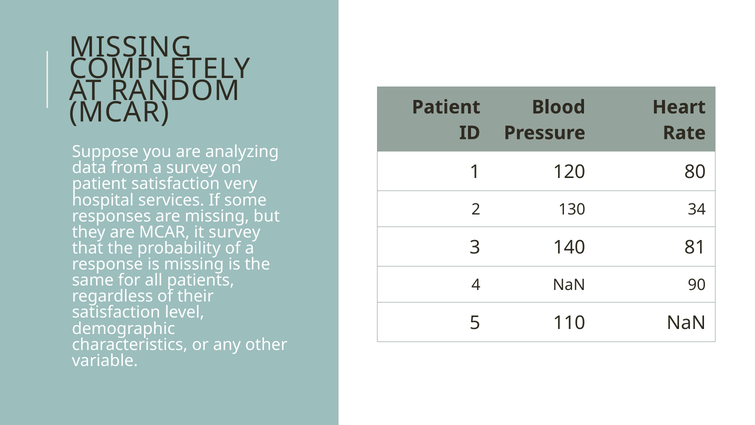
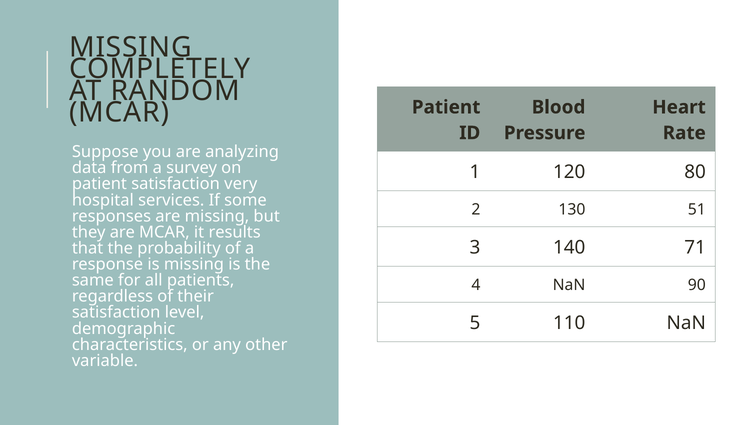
34: 34 -> 51 (697, 210)
it survey: survey -> results (235, 232)
81: 81 -> 71 (695, 247)
